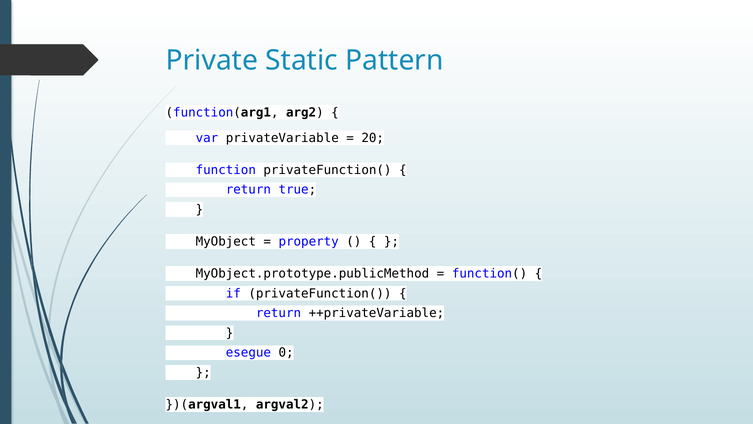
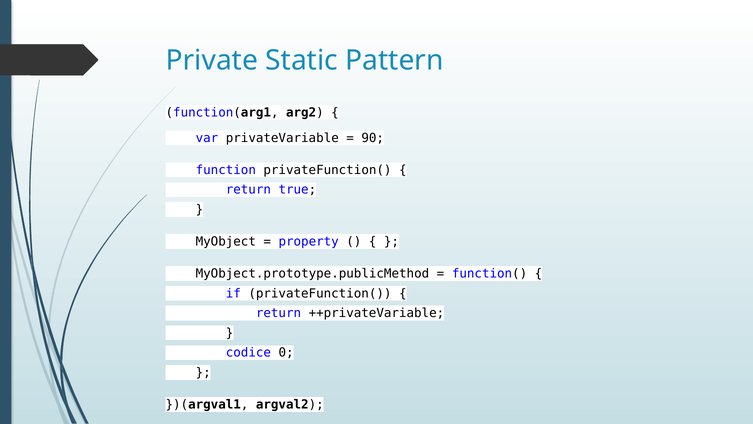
20: 20 -> 90 (373, 138)
esegue: esegue -> codice (248, 352)
